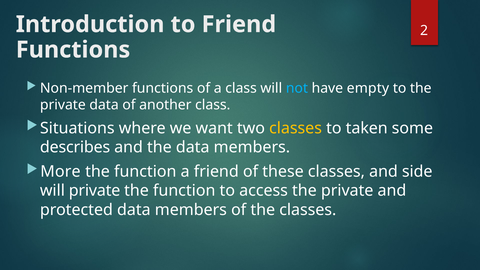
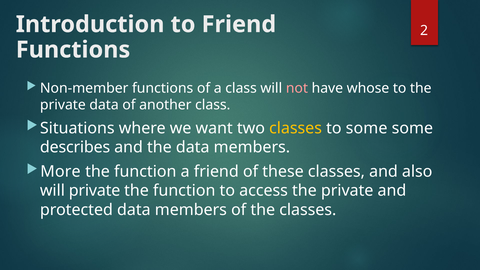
not colour: light blue -> pink (297, 88)
empty: empty -> whose (368, 88)
to taken: taken -> some (367, 128)
side: side -> also (417, 171)
